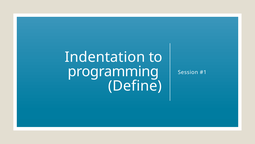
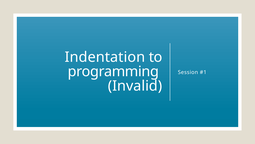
Define: Define -> Invalid (135, 86)
